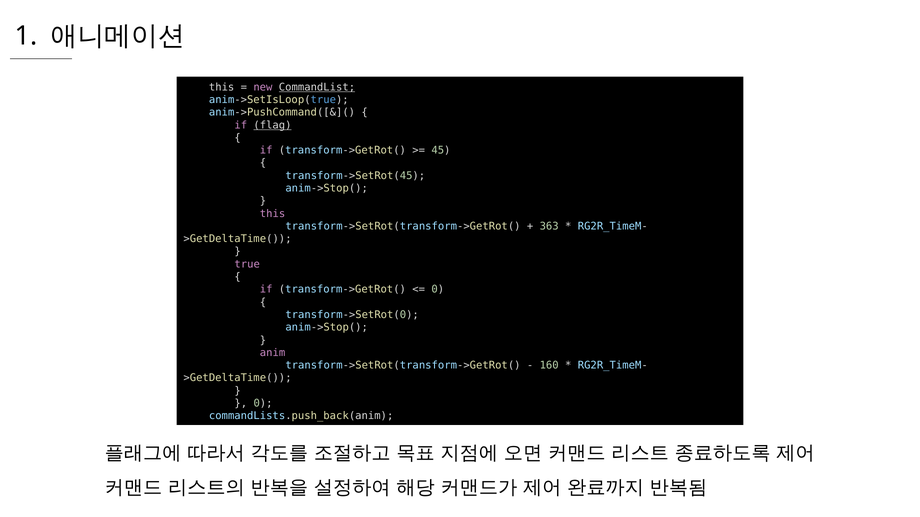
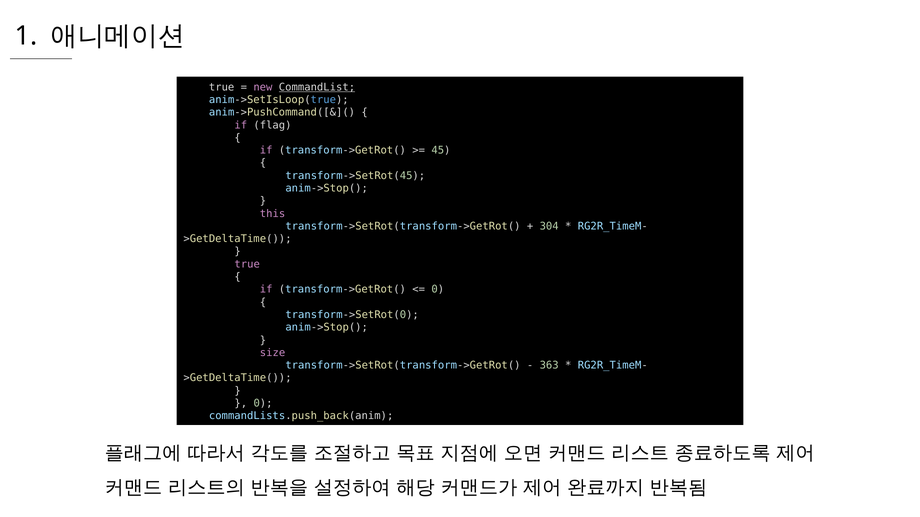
this: this -> true (222, 87)
flag underline: present -> none (272, 125)
363: 363 -> 304 (549, 226)
anim: anim -> size (273, 353)
160: 160 -> 363 (549, 366)
